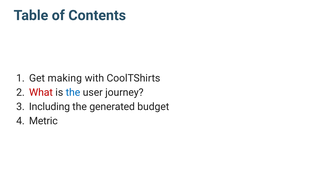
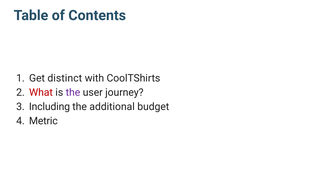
making: making -> distinct (65, 78)
the colour: blue -> purple (73, 92)
generated: generated -> additional (112, 107)
